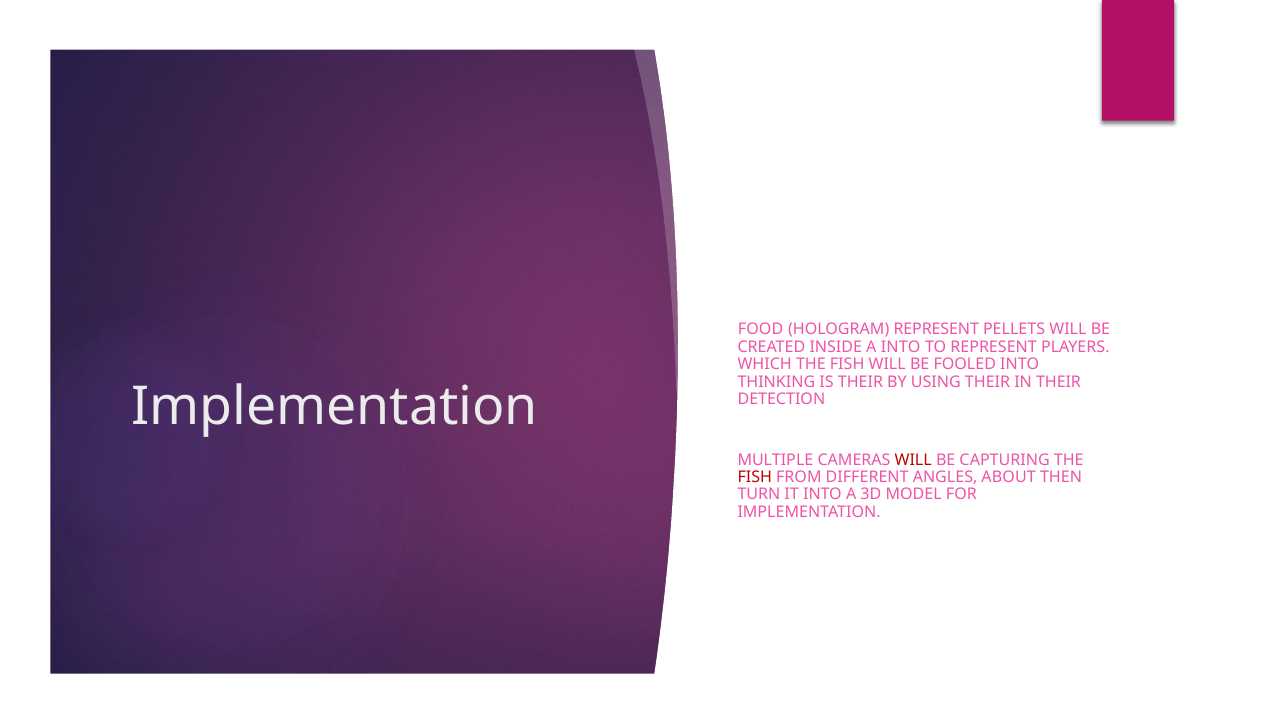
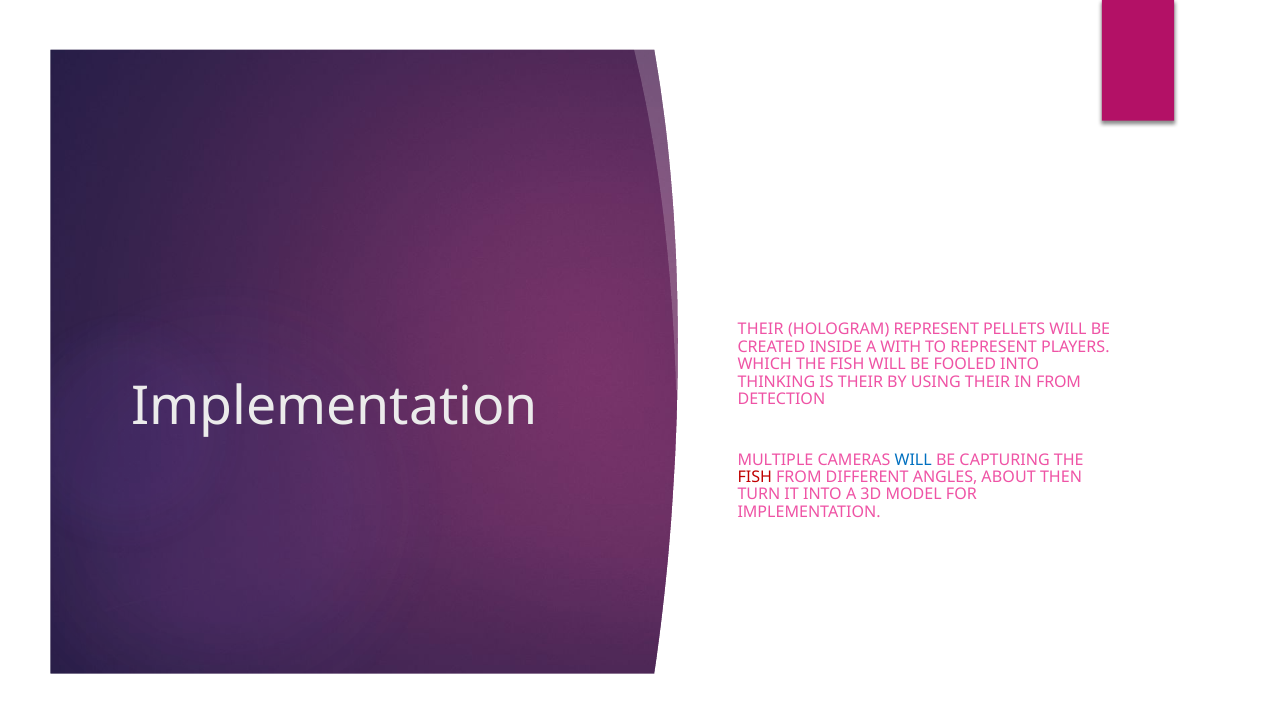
FOOD: FOOD -> THEIR (761, 330)
A INTO: INTO -> WITH (901, 347)
IN THEIR: THEIR -> FROM (1059, 382)
WILL colour: red -> blue (913, 460)
